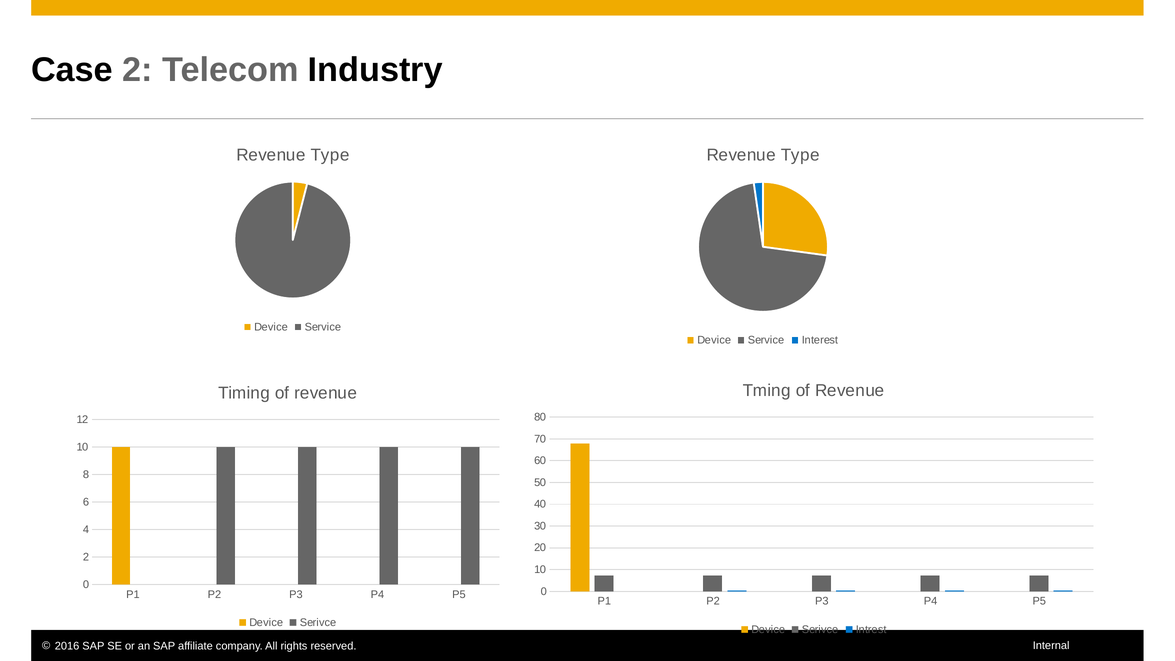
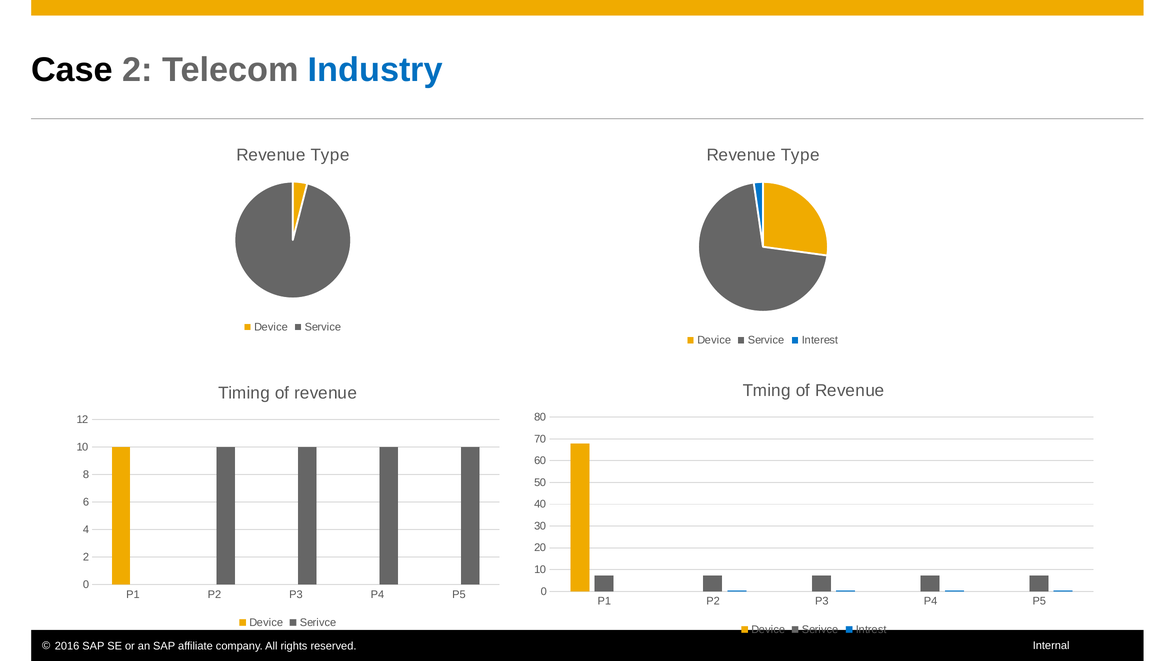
Industry colour: black -> blue (375, 70)
